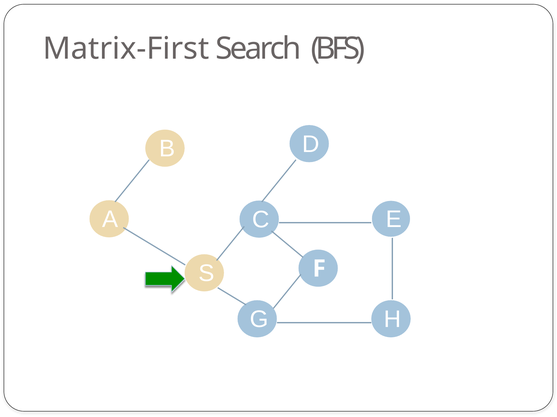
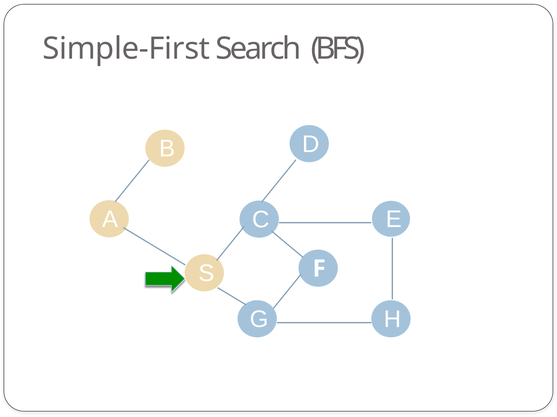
Matrix-First: Matrix-First -> Simple-First (126, 49)
